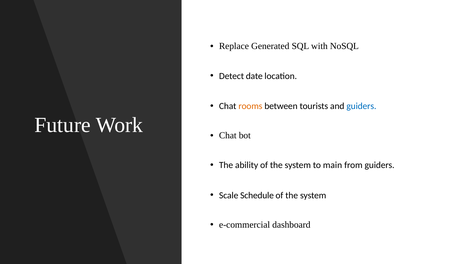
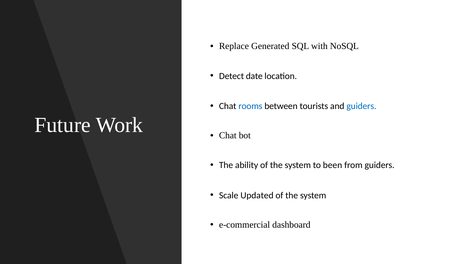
rooms colour: orange -> blue (250, 106)
main: main -> been (333, 165)
Schedule: Schedule -> Updated (257, 196)
